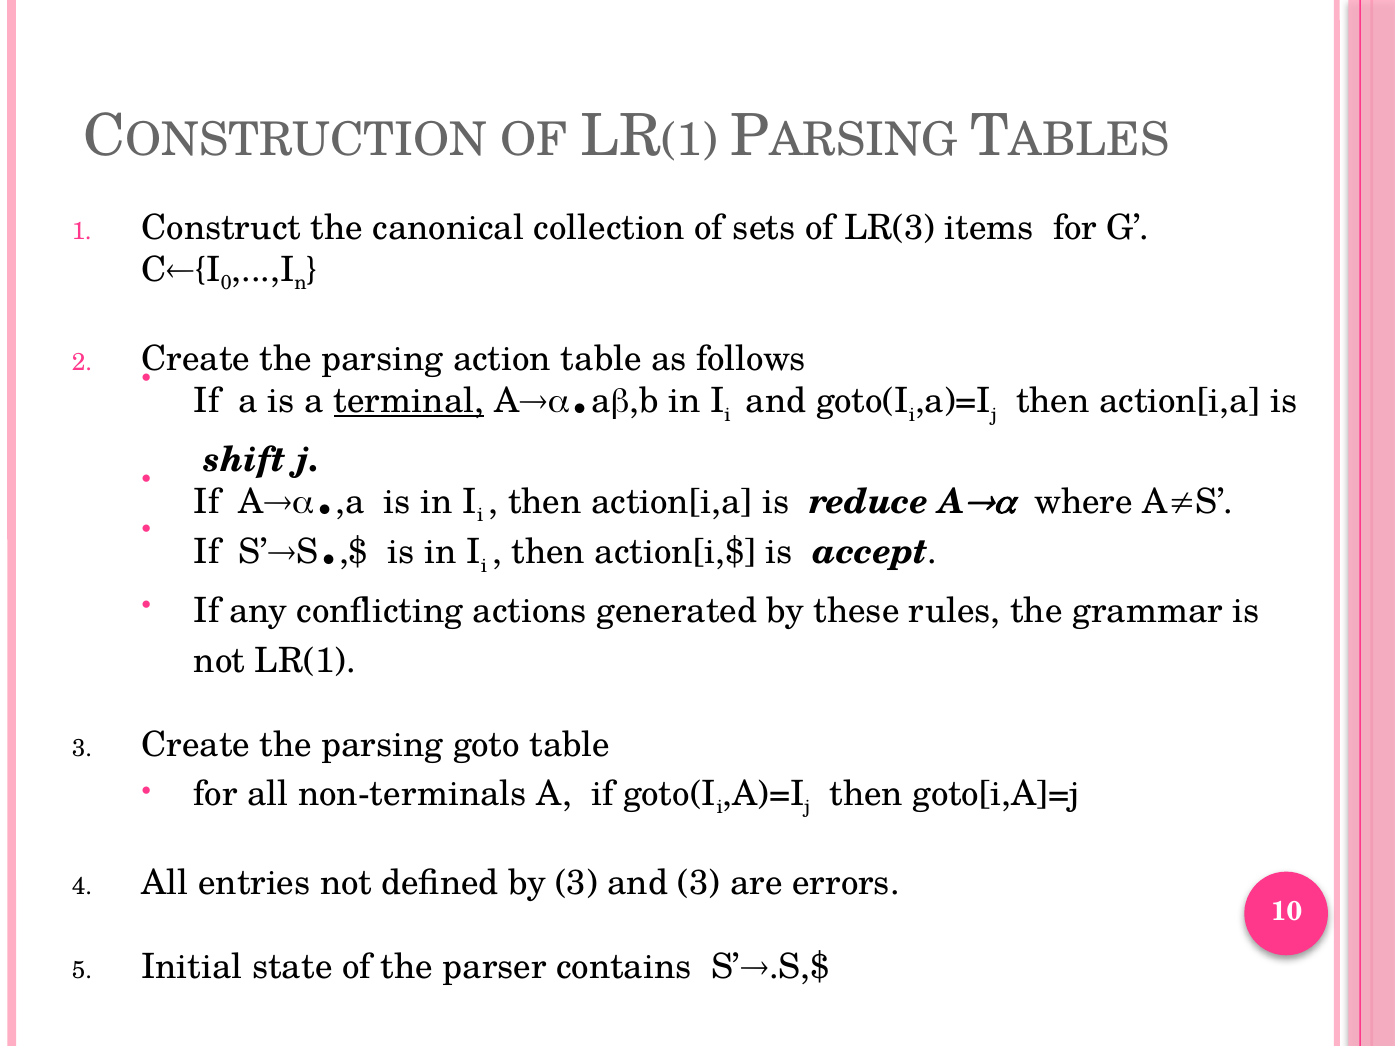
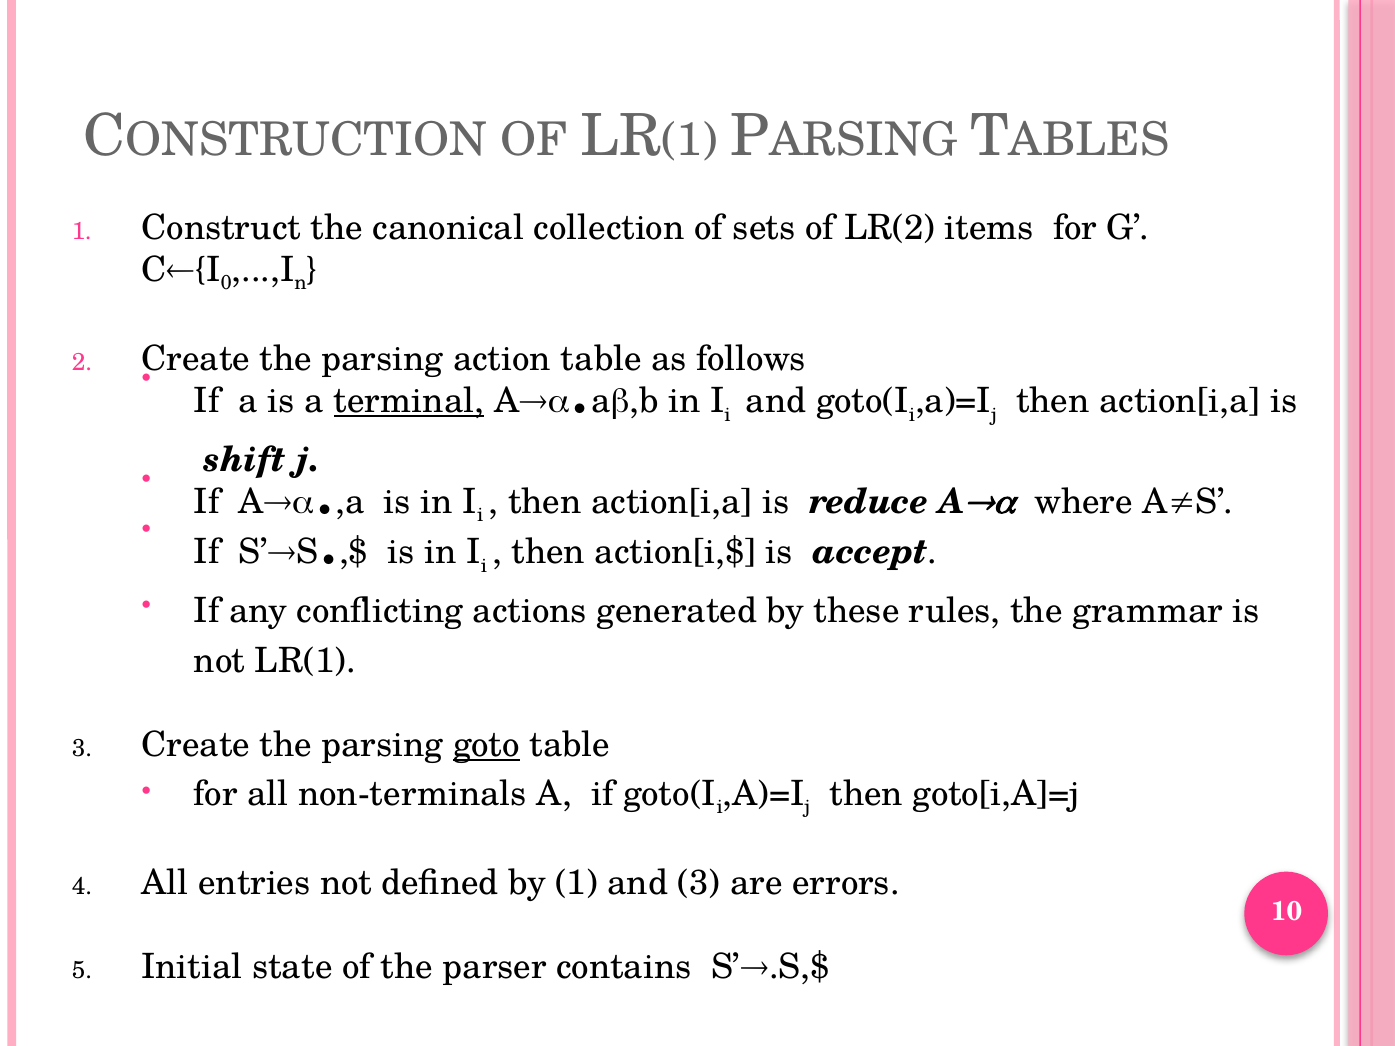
LR(3: LR(3 -> LR(2 (890, 228)
goto underline: none -> present (486, 745)
by 3: 3 -> 1 (577, 883)
